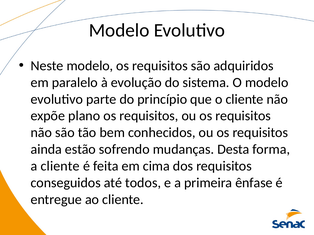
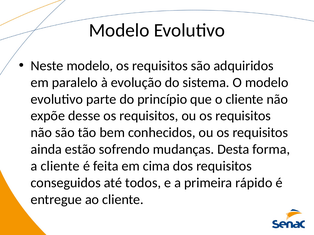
plano: plano -> desse (84, 116)
ênfase: ênfase -> rápido (254, 183)
